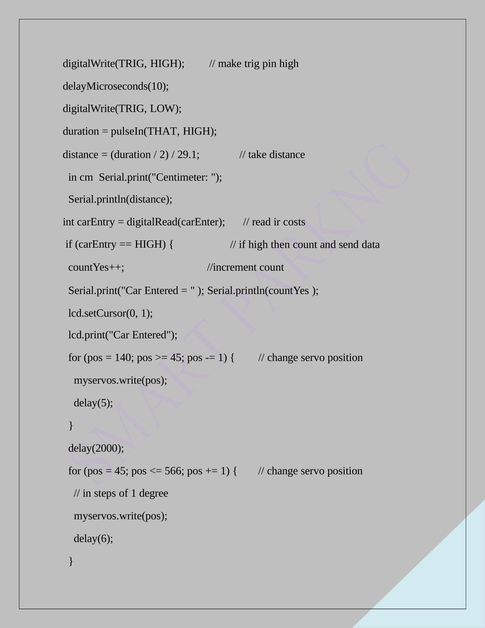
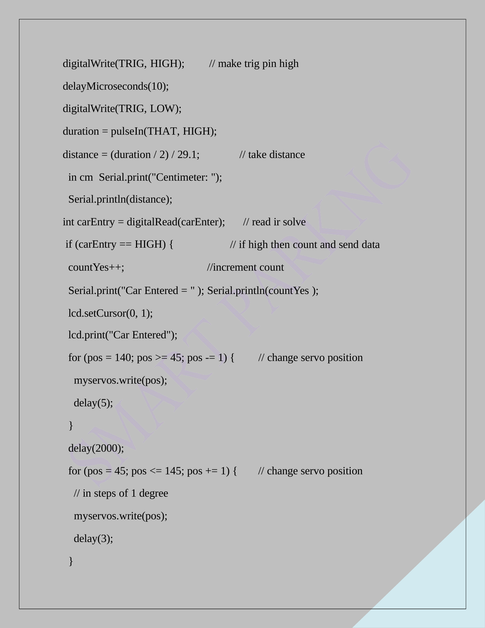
costs: costs -> solve (294, 222)
566: 566 -> 145 (175, 470)
delay(6: delay(6 -> delay(3 (94, 538)
